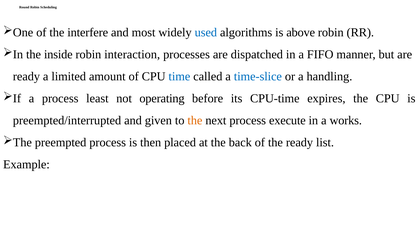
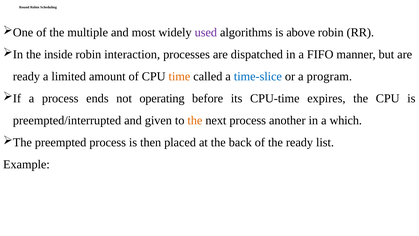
interfere: interfere -> multiple (88, 32)
used colour: blue -> purple (206, 32)
time colour: blue -> orange (179, 76)
handling: handling -> program (329, 76)
least: least -> ends (97, 98)
execute: execute -> another (287, 120)
works: works -> which (346, 120)
